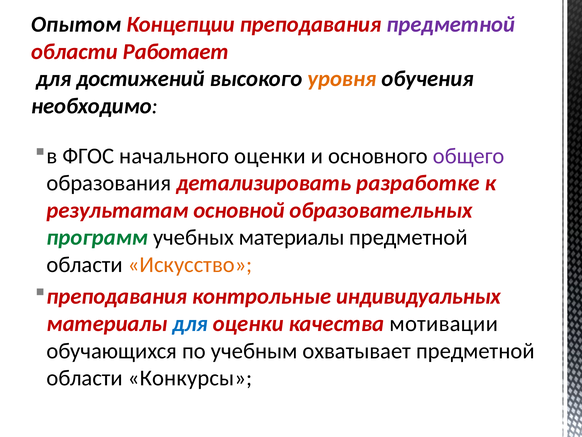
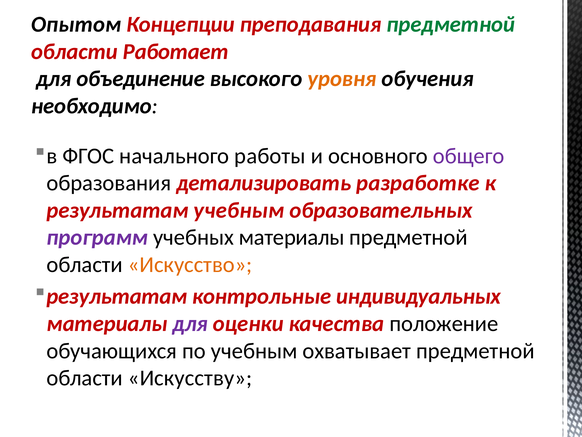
предметной colour: purple -> green (451, 24)
достижений: достижений -> объединение (141, 79)
начального оценки: оценки -> работы (270, 156)
результатам основной: основной -> учебным (239, 210)
программ colour: green -> purple (97, 237)
преподавания: преподавания -> результатам (117, 296)
для colour: blue -> purple (190, 323)
мотивации: мотивации -> положение (444, 323)
Конкурсы: Конкурсы -> Искусству (190, 378)
